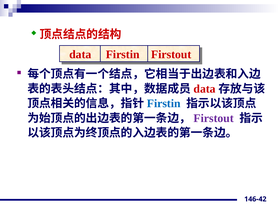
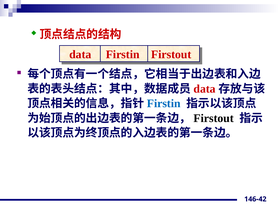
Firstout colour: purple -> black (214, 118)
